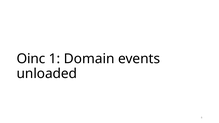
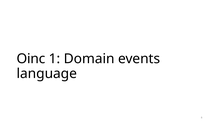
unloaded: unloaded -> language (47, 74)
